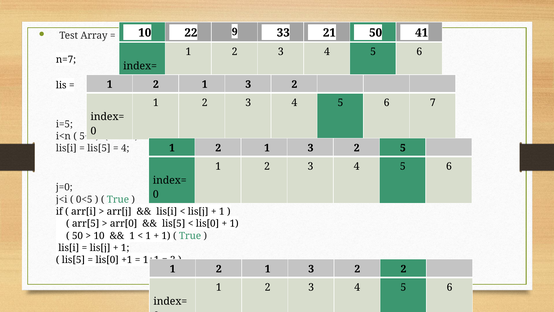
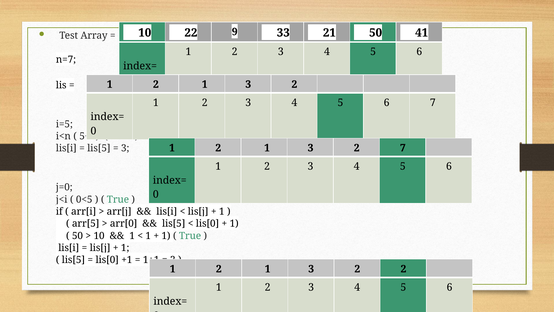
2 5: 5 -> 7 (403, 148)
4: 4 -> 3 (125, 148)
